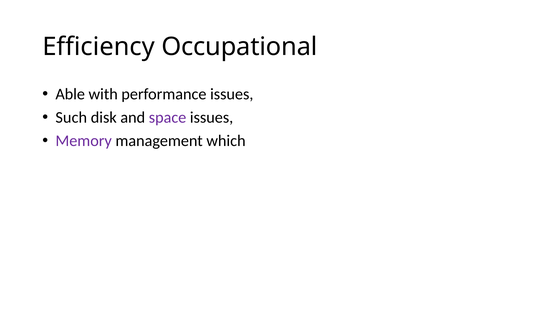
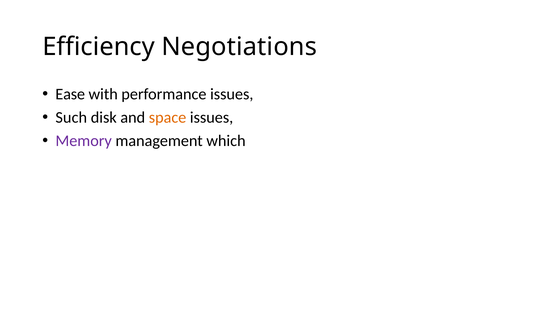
Occupational: Occupational -> Negotiations (239, 47)
Able: Able -> Ease (70, 94)
space colour: purple -> orange (168, 117)
